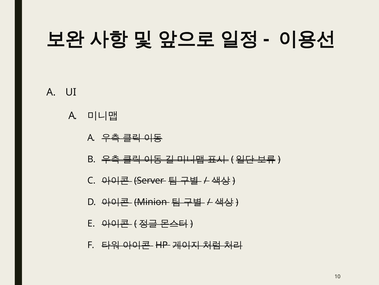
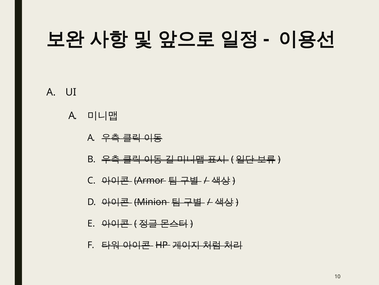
Server: Server -> Armor (149, 180)
